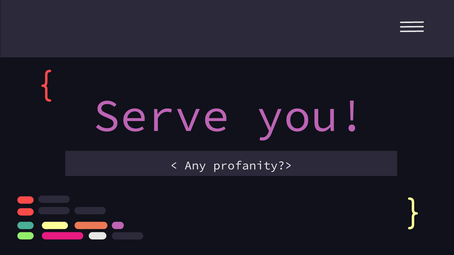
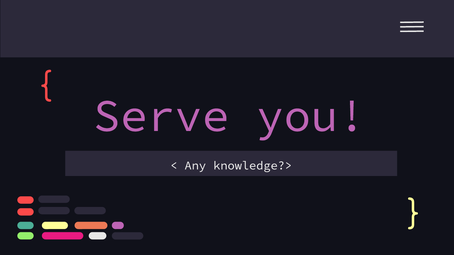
profanity?>: profanity?> -> knowledge?> (253, 166)
